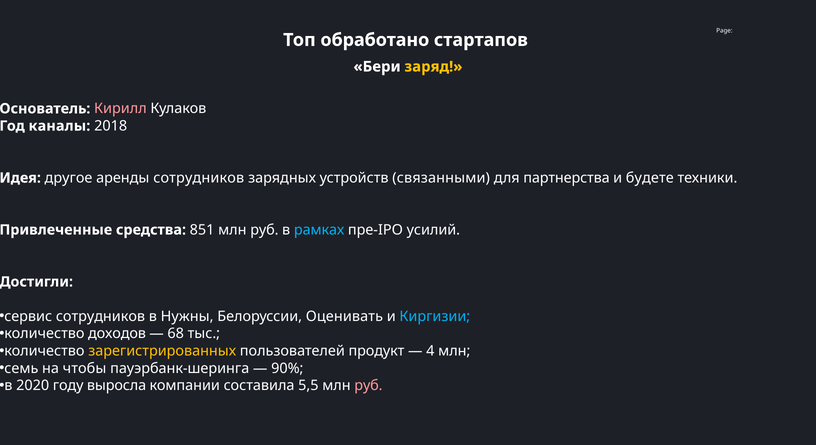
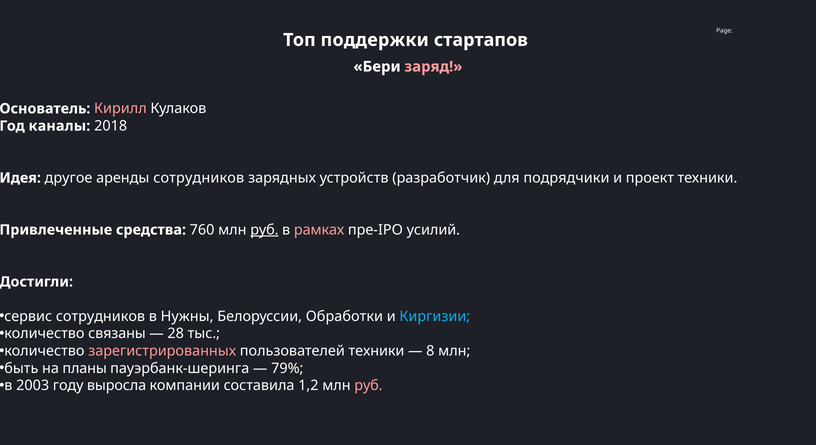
обработано: обработано -> поддержки (375, 40)
заряд colour: yellow -> pink (433, 67)
связанными: связанными -> разработчик (441, 178)
партнерства: партнерства -> подрядчики (566, 178)
будете: будете -> проект (650, 178)
851: 851 -> 760 (202, 230)
руб underline: none -> present (264, 230)
рамках colour: light blue -> pink (319, 230)
Оценивать: Оценивать -> Обработки (344, 316)
доходов: доходов -> связаны (117, 334)
68: 68 -> 28 (176, 334)
зарегистрированных colour: yellow -> pink (162, 351)
пользователей продукт: продукт -> техники (377, 351)
4: 4 -> 8 (430, 351)
семь: семь -> быть (21, 368)
чтобы: чтобы -> планы (85, 368)
90%: 90% -> 79% (287, 368)
2020: 2020 -> 2003 (33, 386)
5,5: 5,5 -> 1,2 (308, 386)
